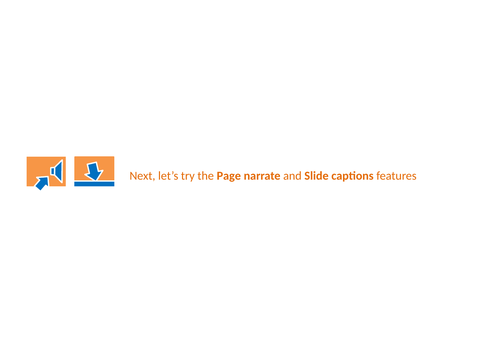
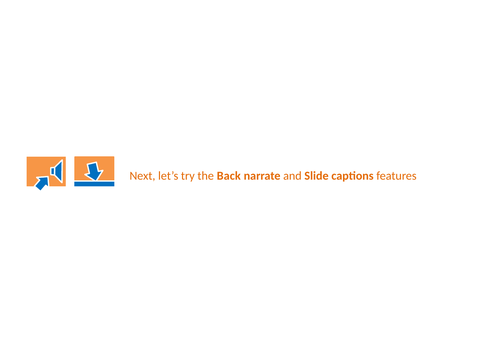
Page: Page -> Back (229, 175)
